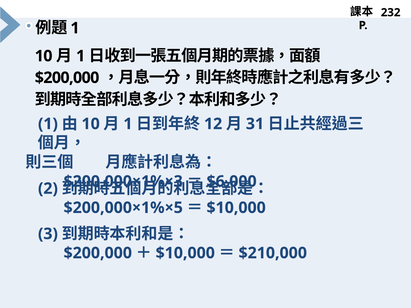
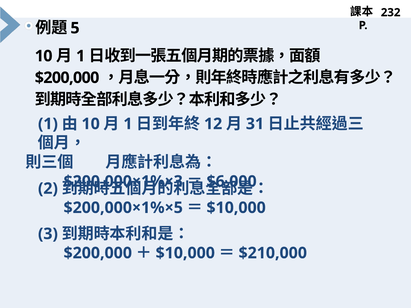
1: 1 -> 5 (75, 28)
